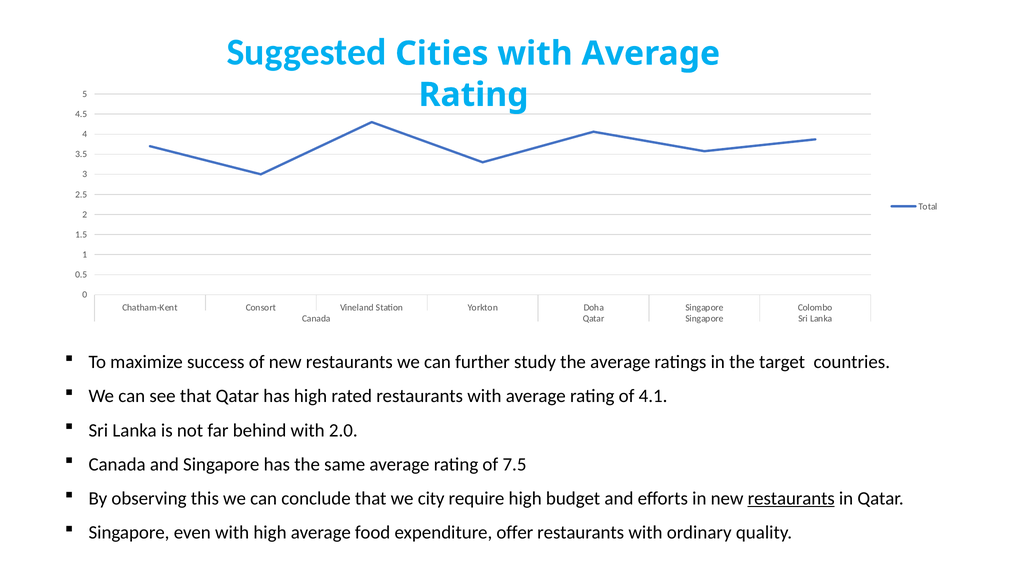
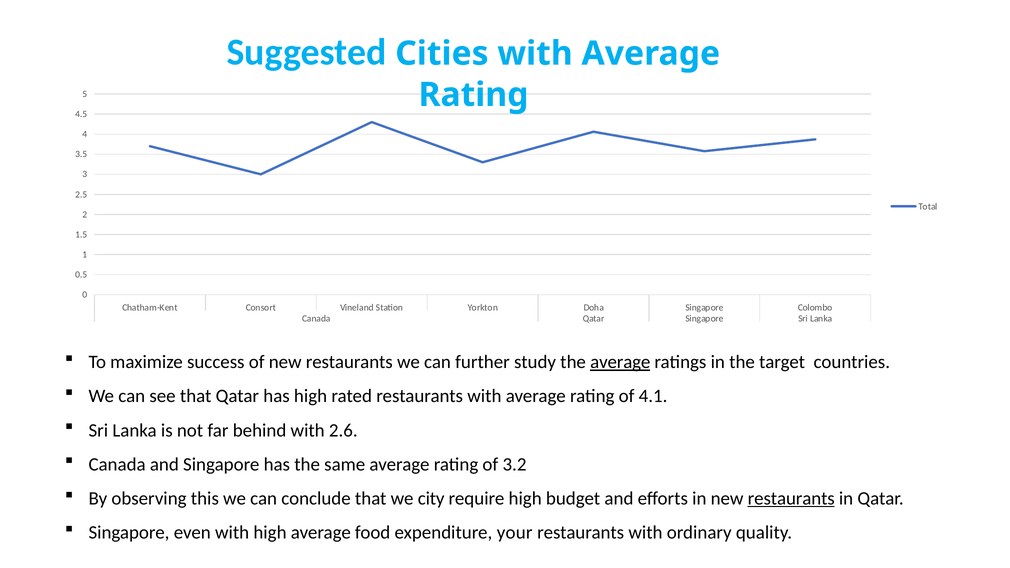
average underline: none -> present (620, 362)
2.0: 2.0 -> 2.6 (343, 430)
7.5: 7.5 -> 3.2 (515, 464)
offer: offer -> your (515, 533)
